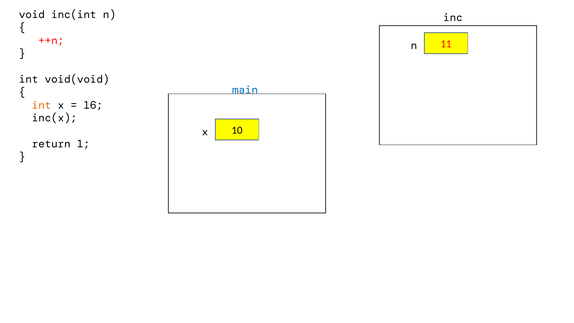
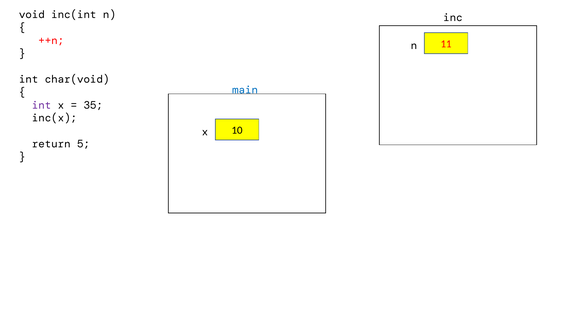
void(void: void(void -> char(void (77, 79)
int colour: orange -> purple (42, 105)
16: 16 -> 35 (93, 105)
1: 1 -> 5 (84, 144)
